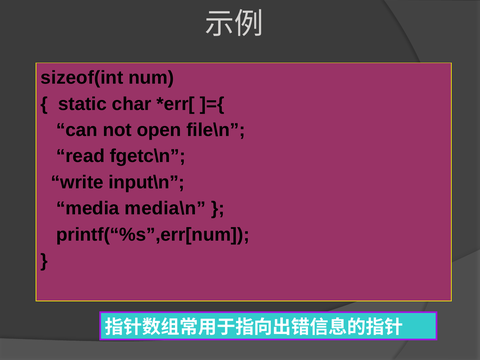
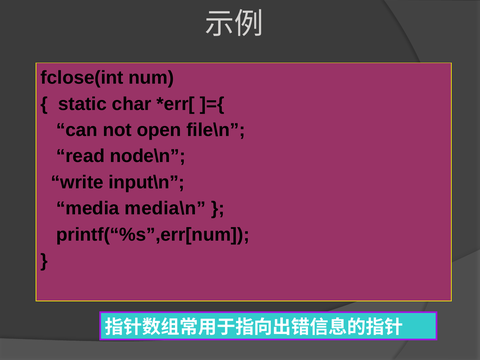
sizeof(int: sizeof(int -> fclose(int (82, 78)
fgetc\n: fgetc\n -> node\n (148, 156)
